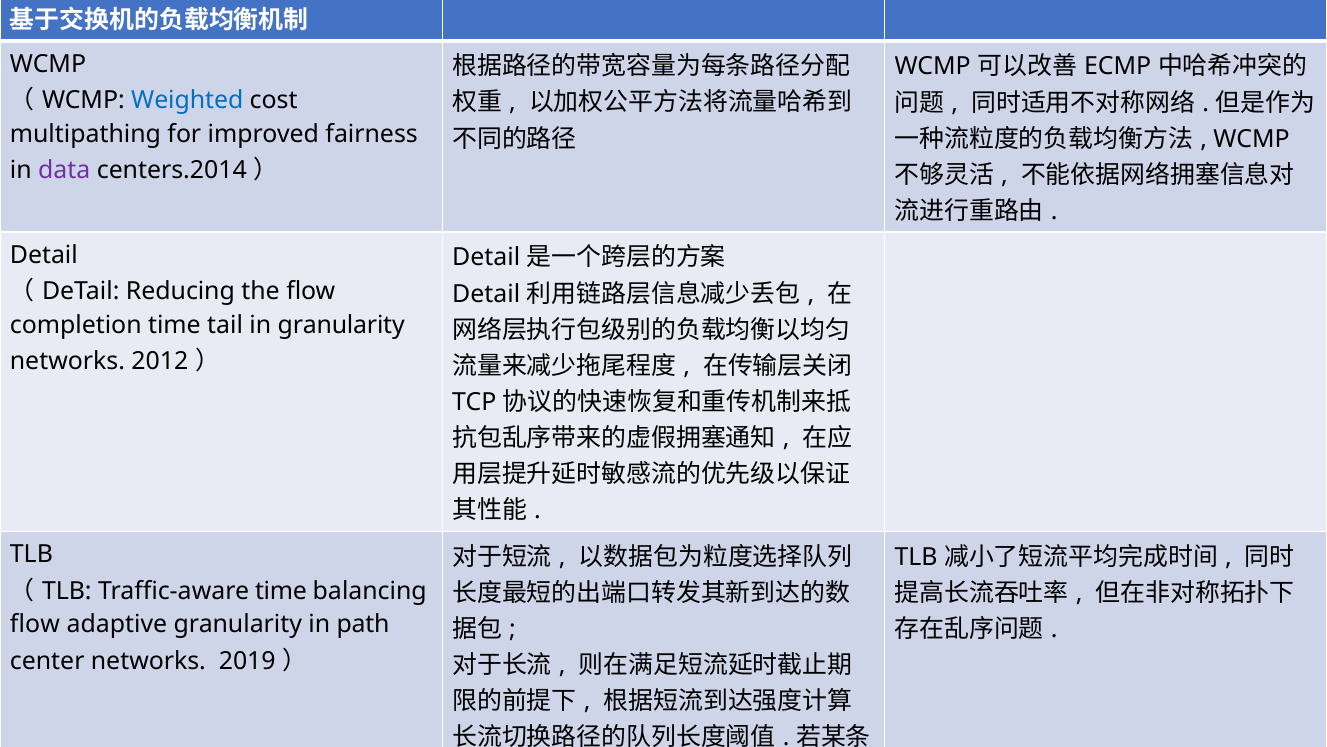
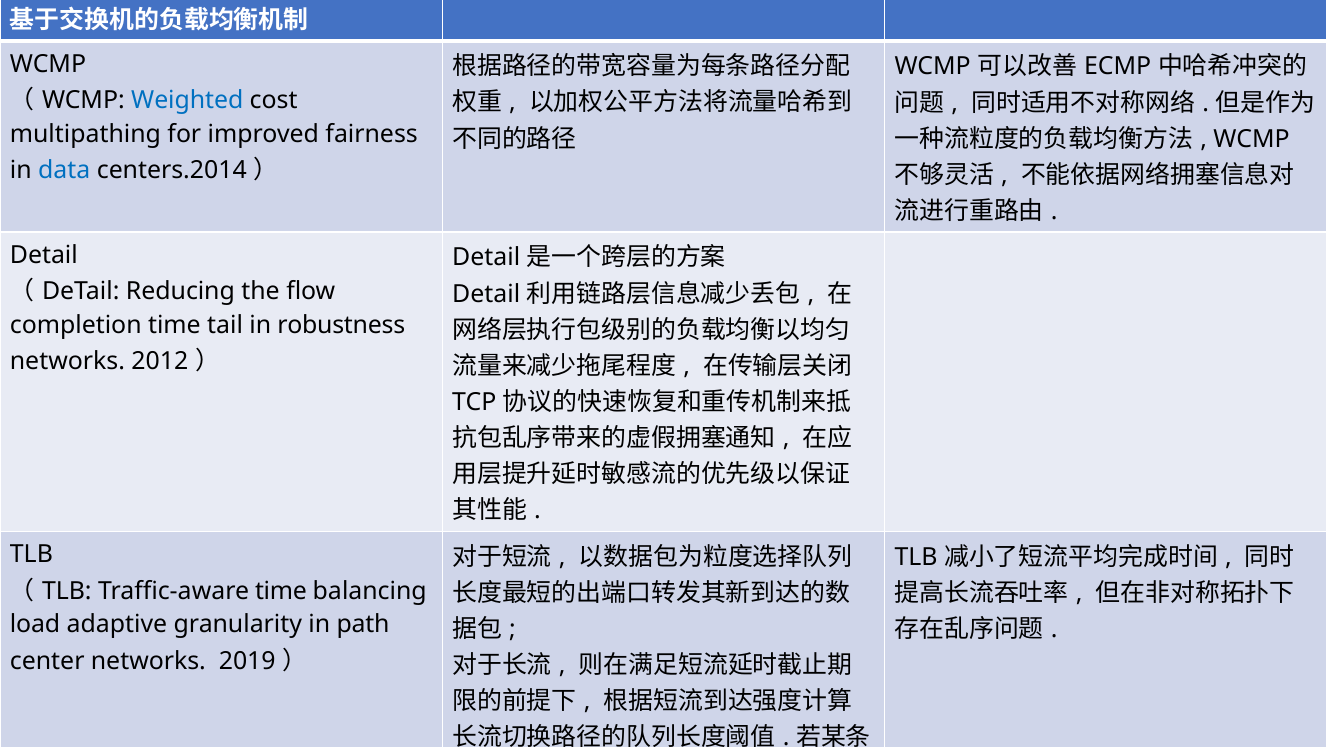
data colour: purple -> blue (64, 171)
in granularity: granularity -> robustness (341, 325)
flow: flow -> load (35, 624)
